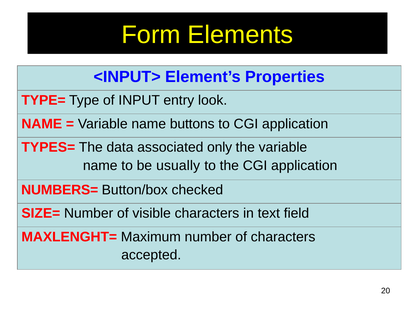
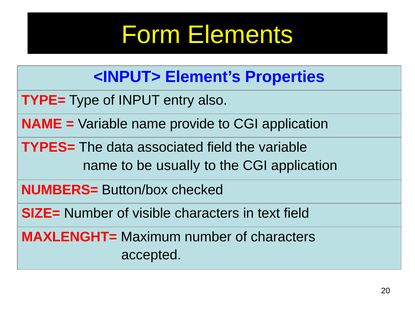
look: look -> also (213, 100)
buttons: buttons -> provide (192, 124)
associated only: only -> field (220, 147)
